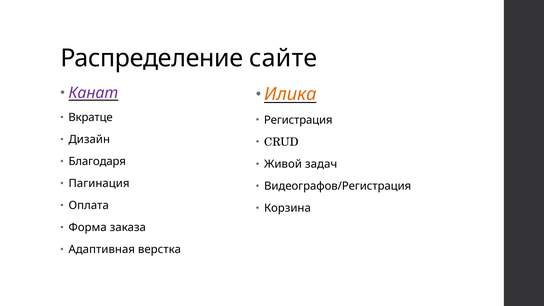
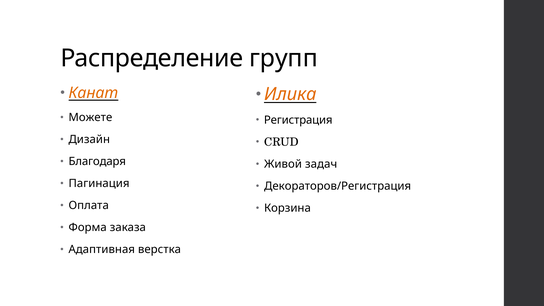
сайте: сайте -> групп (283, 58)
Канат colour: purple -> orange (93, 93)
Вкратце: Вкратце -> Можете (90, 117)
Видеографов/Регистрация: Видеографов/Регистрация -> Декораторов/Регистрация (338, 186)
